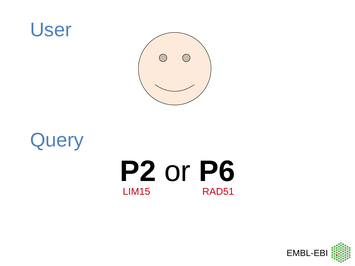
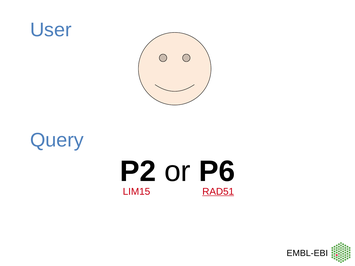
RAD51 underline: none -> present (218, 192)
